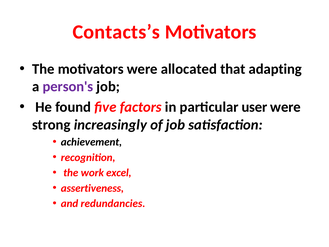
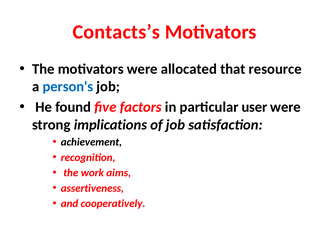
adapting: adapting -> resource (275, 69)
person's colour: purple -> blue (68, 87)
increasingly: increasingly -> implications (110, 125)
excel: excel -> aims (119, 173)
redundancies: redundancies -> cooperatively (113, 203)
